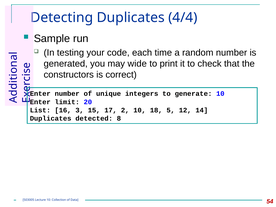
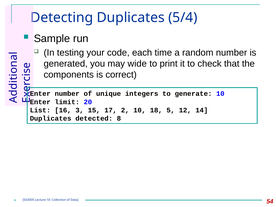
4/4: 4/4 -> 5/4 (183, 18)
constructors: constructors -> components (69, 75)
